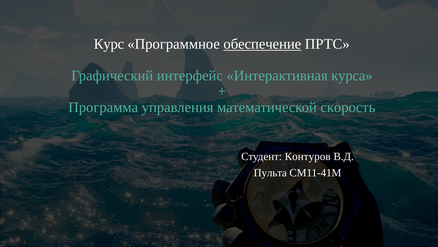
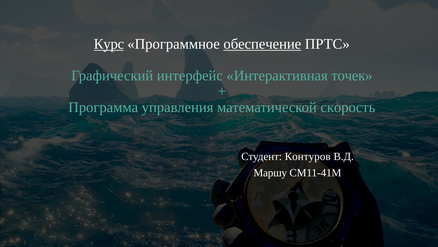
Курс underline: none -> present (109, 44)
курса: курса -> точек (352, 75)
Пульта: Пульта -> Маршу (270, 173)
